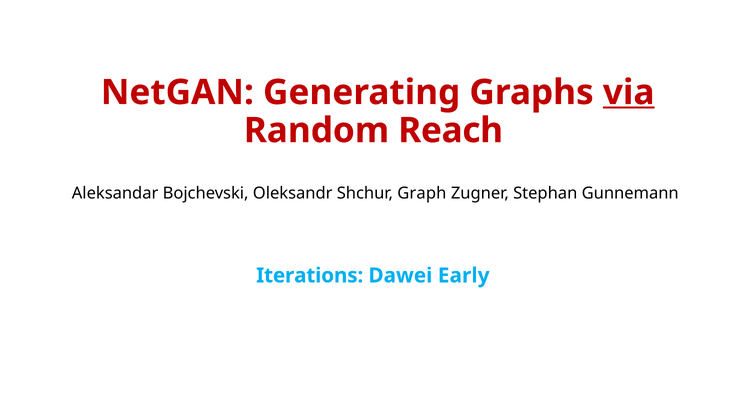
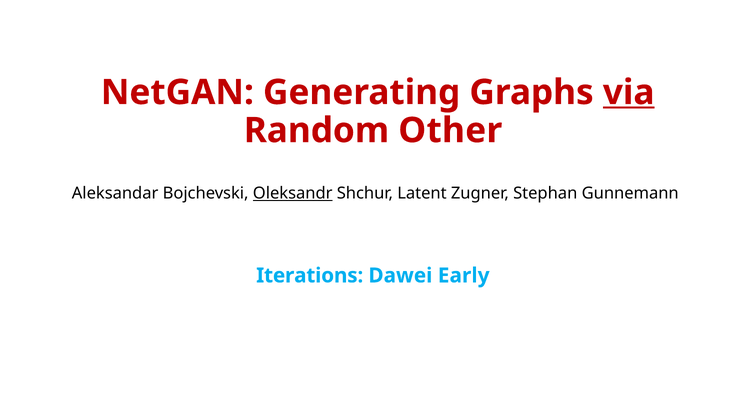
Reach: Reach -> Other (450, 130)
Oleksandr underline: none -> present (293, 193)
Graph: Graph -> Latent (422, 193)
